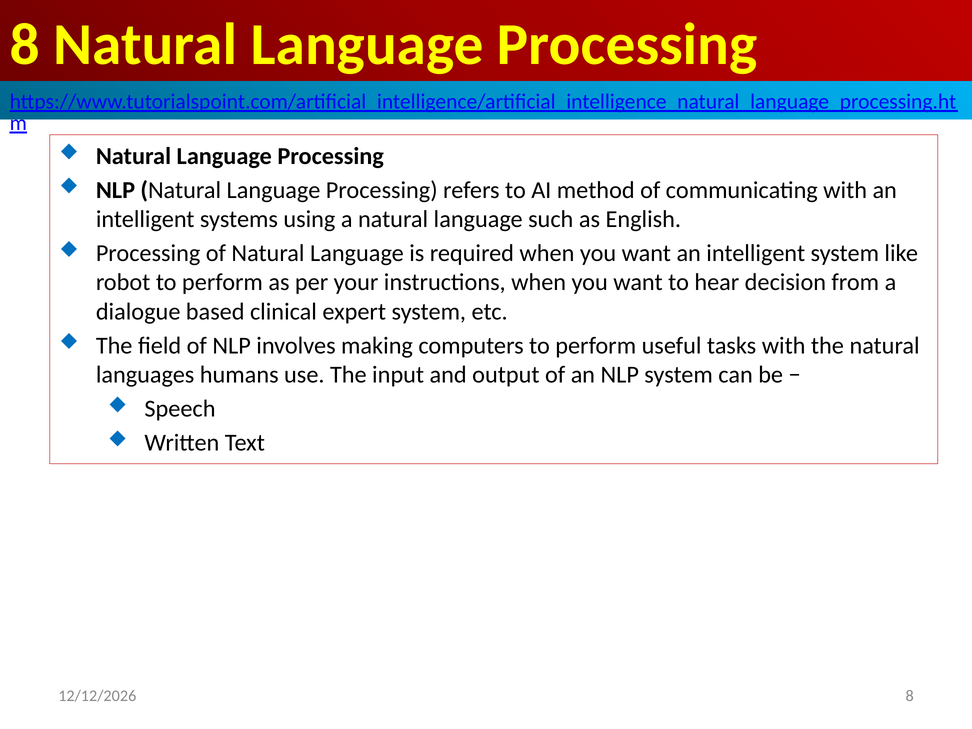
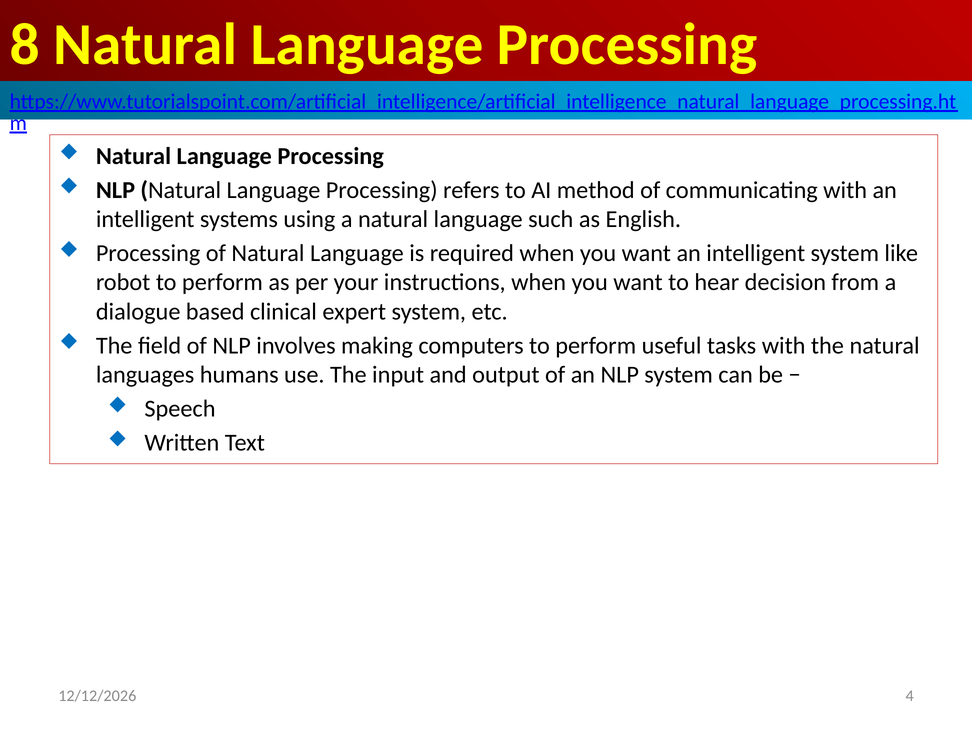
8: 8 -> 4 (910, 696)
